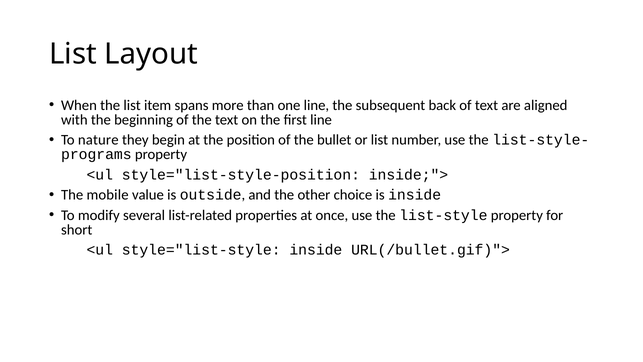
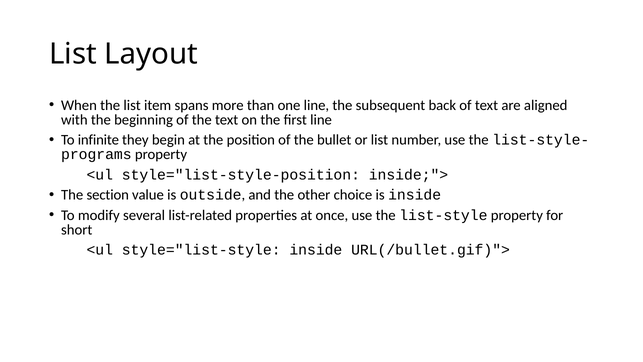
nature: nature -> infinite (98, 140)
mobile: mobile -> section (108, 195)
